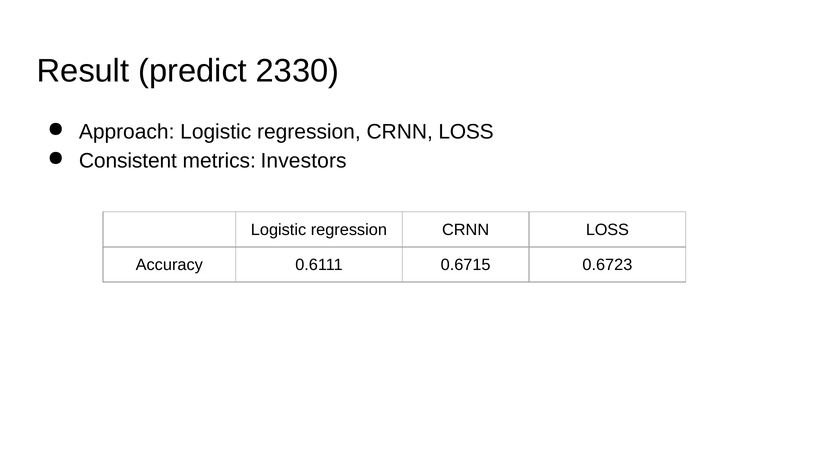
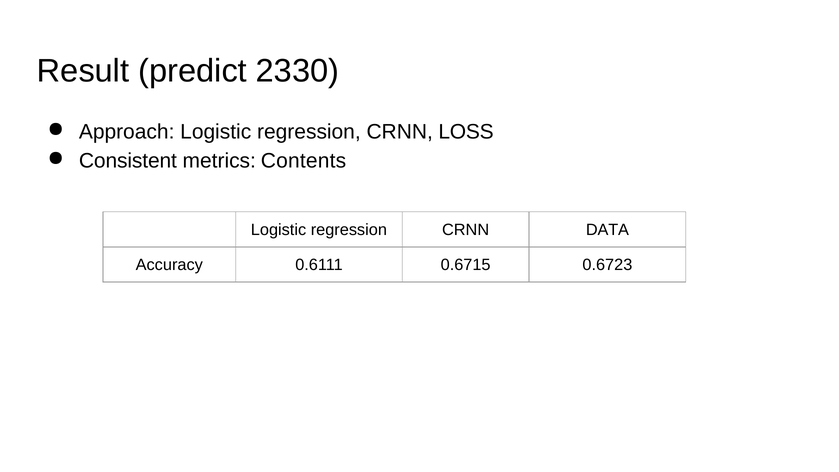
Investors: Investors -> Contents (304, 161)
LOSS: LOSS -> DATA (607, 230)
